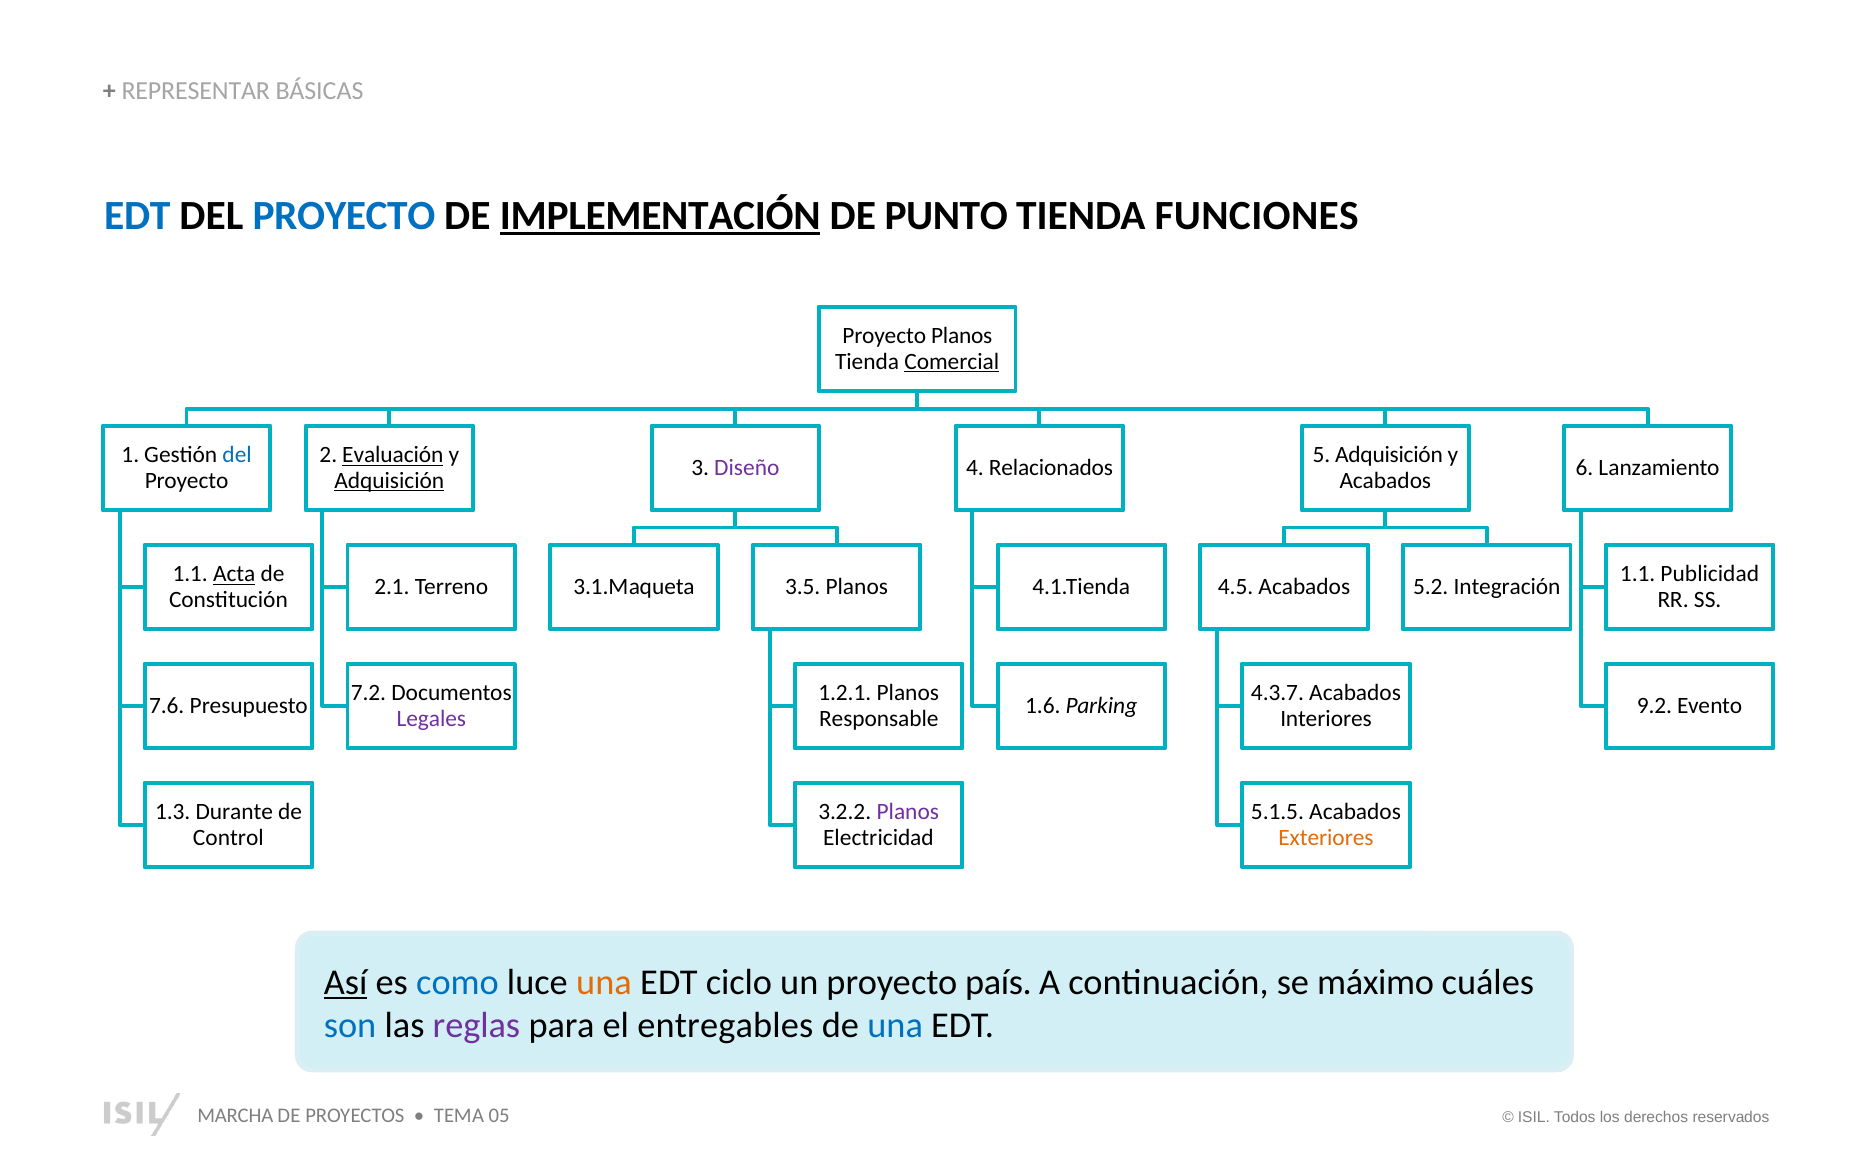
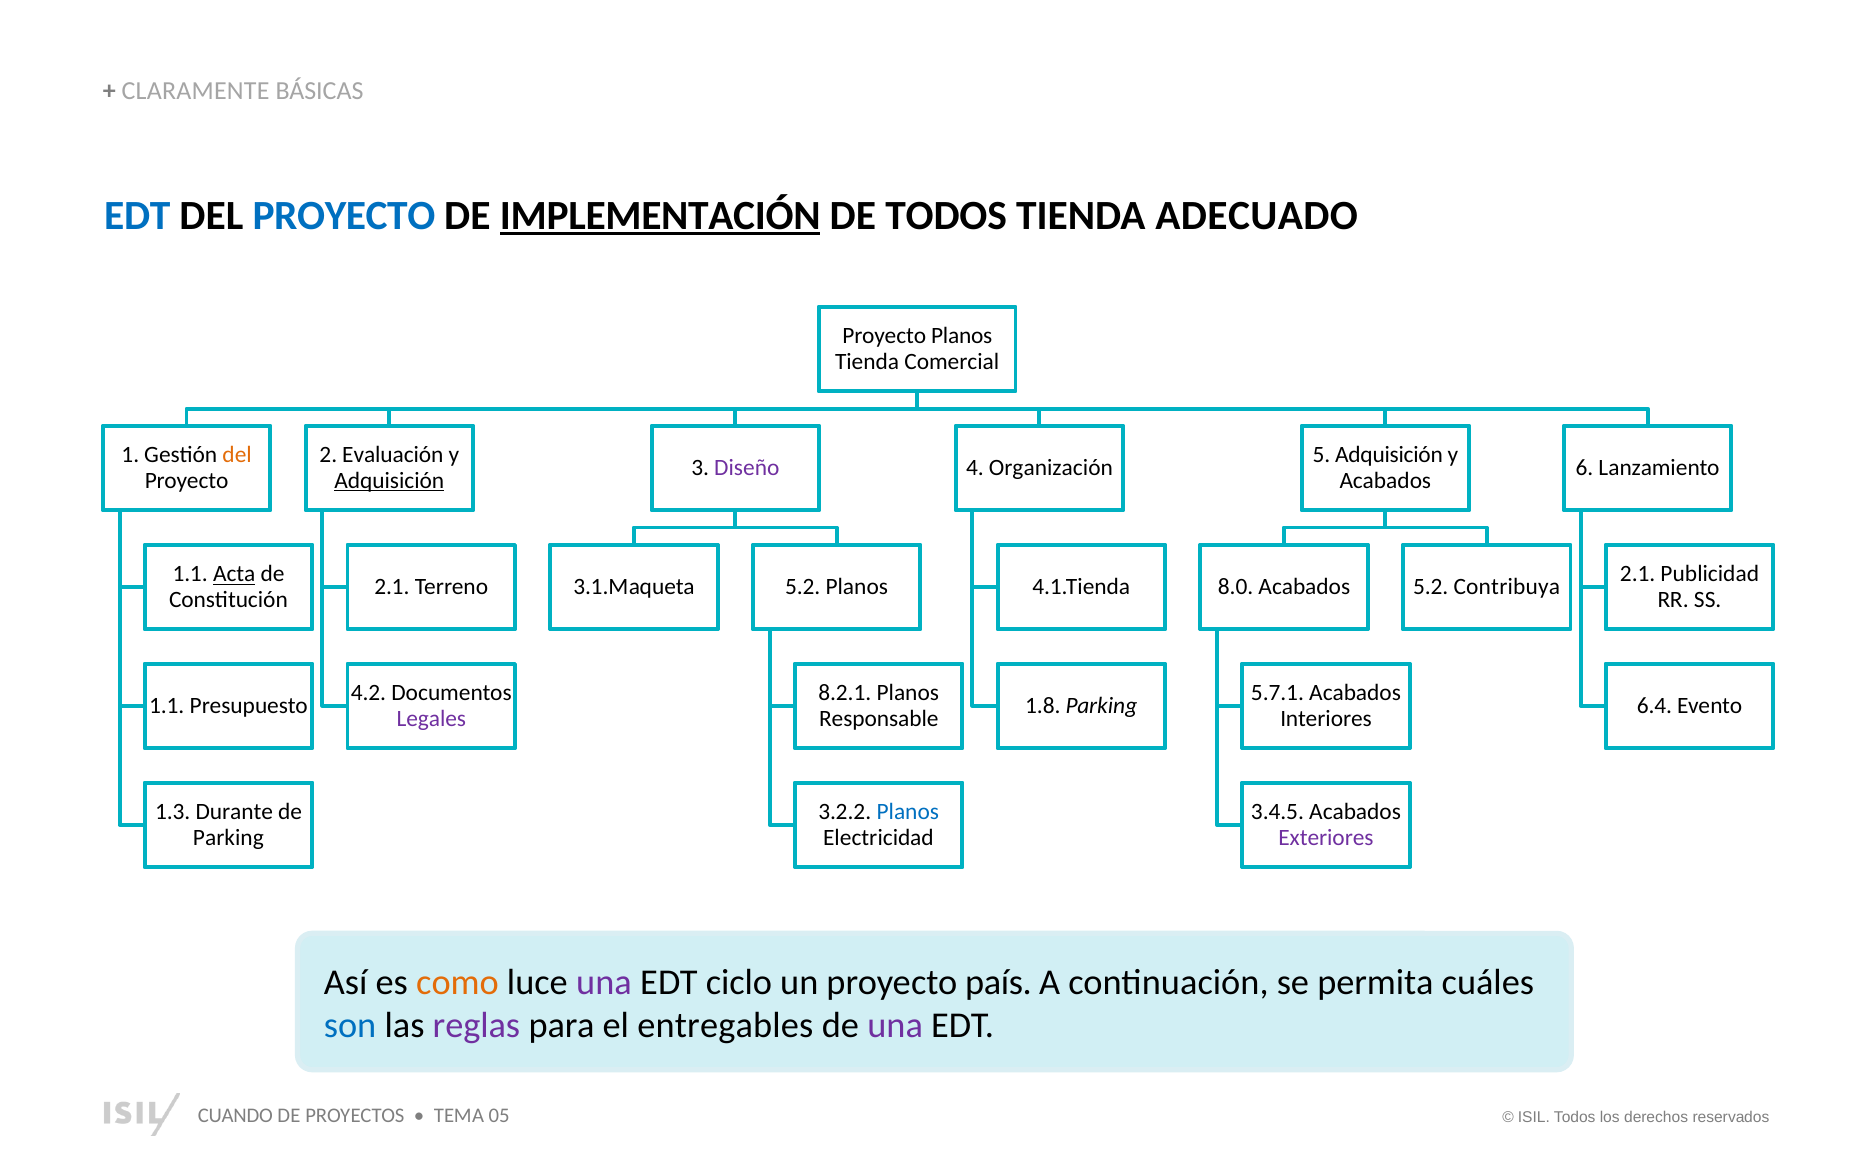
REPRESENTAR: REPRESENTAR -> CLARAMENTE (196, 91)
DE PUNTO: PUNTO -> TODOS (946, 216)
FUNCIONES: FUNCIONES -> ADECUADO (1257, 216)
Comercial underline: present -> none (952, 362)
del colour: blue -> orange (237, 455)
Evaluación underline: present -> none (393, 455)
Relacionados: Relacionados -> Organización (1051, 468)
1.1: 1.1 -> 2.1 (1638, 574)
3.1.Maqueta 3.5: 3.5 -> 5.2 (803, 587)
4.5: 4.5 -> 8.0 (1236, 587)
Integración: Integración -> Contribuya (1507, 587)
7.2: 7.2 -> 4.2 (368, 693)
1.2.1: 1.2.1 -> 8.2.1 (845, 693)
4.3.7: 4.3.7 -> 5.7.1 (1277, 693)
7.6: 7.6 -> 1.1 (167, 706)
1.6: 1.6 -> 1.8 (1043, 706)
9.2: 9.2 -> 6.4 (1654, 706)
Planos colour: purple -> blue (908, 812)
5.1.5: 5.1.5 -> 3.4.5 (1277, 812)
Control: Control -> Parking (228, 837)
Exteriores colour: orange -> purple (1326, 837)
Así underline: present -> none (346, 982)
como colour: blue -> orange (457, 982)
una colour: orange -> purple (604, 982)
máximo: máximo -> permita (1375, 982)
una colour: blue -> purple (895, 1026)
MARCHA: MARCHA -> CUANDO (235, 1115)
